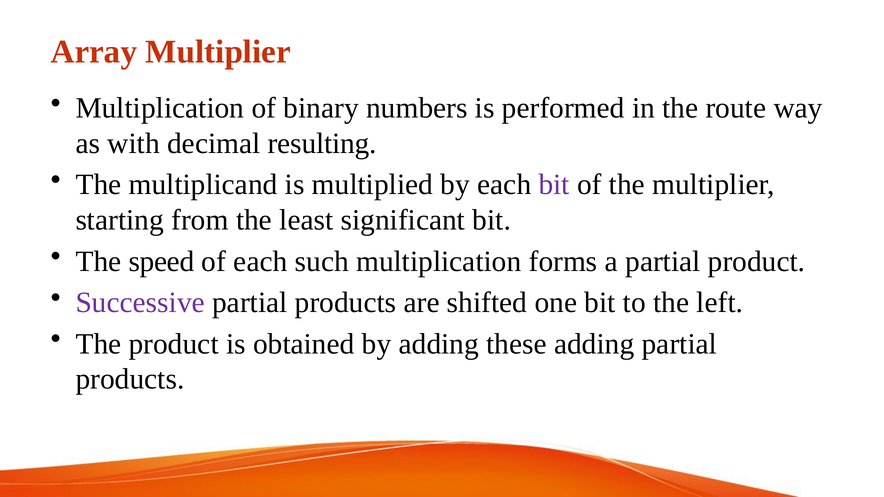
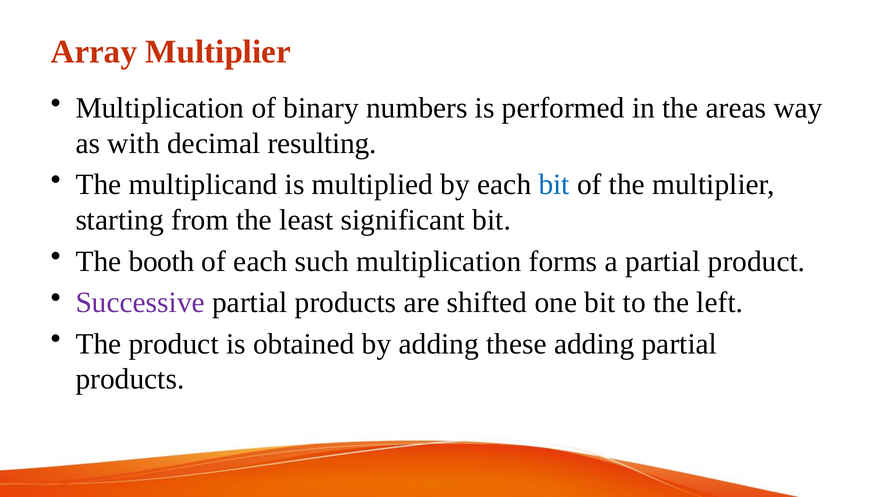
route: route -> areas (736, 108)
bit colour: purple -> blue (554, 185)
speed: speed -> booth (162, 261)
